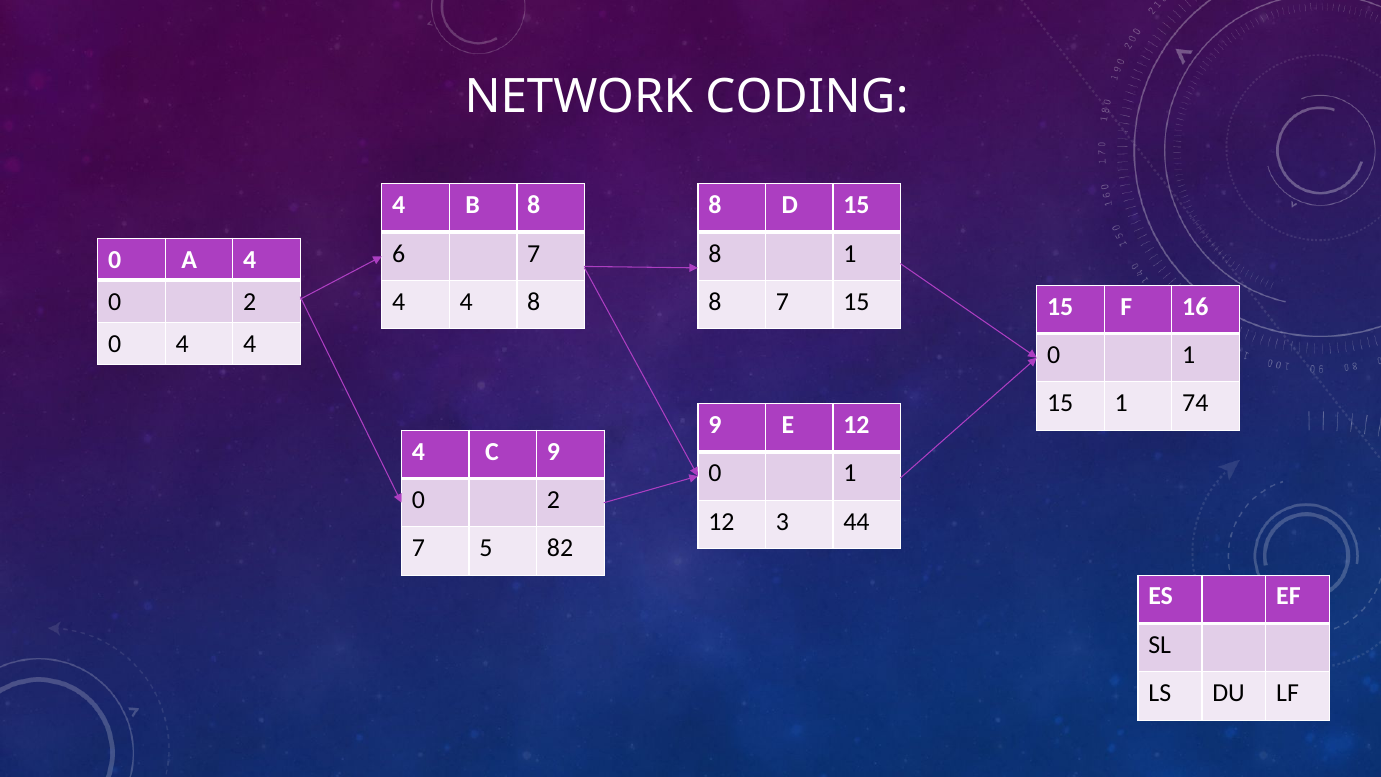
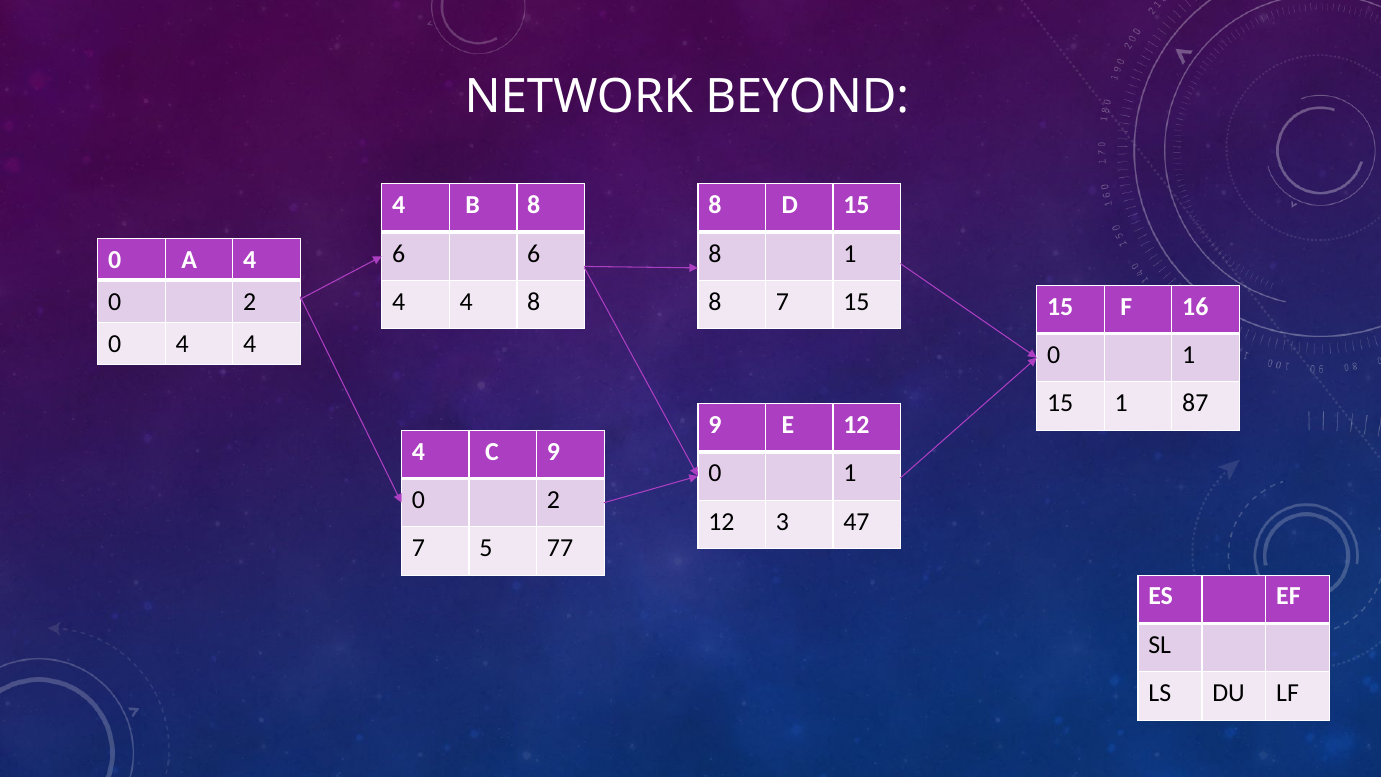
CODING: CODING -> BEYOND (807, 97)
6 7: 7 -> 6 (534, 253)
74: 74 -> 87 (1195, 403)
44: 44 -> 47 (856, 521)
82: 82 -> 77 (560, 548)
